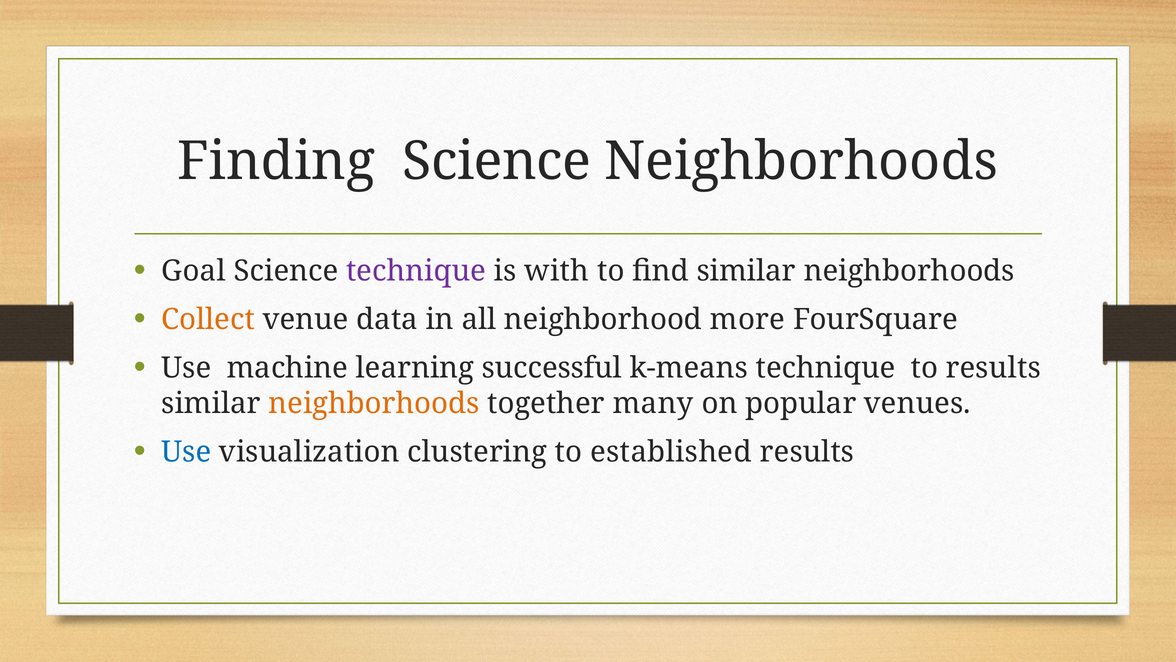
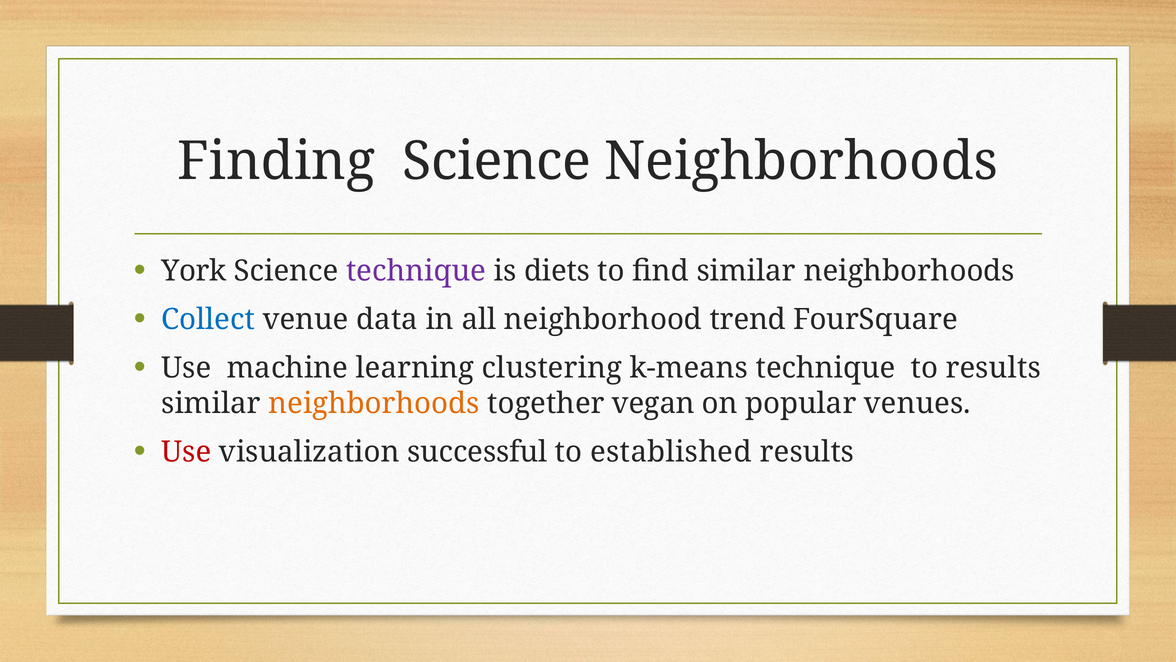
Goal: Goal -> York (194, 271)
with: with -> diets (557, 271)
Collect colour: orange -> blue (208, 319)
more: more -> trend (748, 319)
successful: successful -> clustering (552, 368)
many: many -> vegan (653, 403)
Use colour: blue -> red (186, 452)
clustering: clustering -> successful (477, 452)
